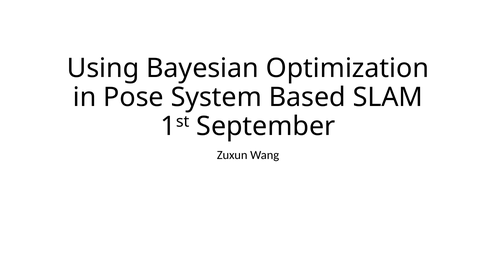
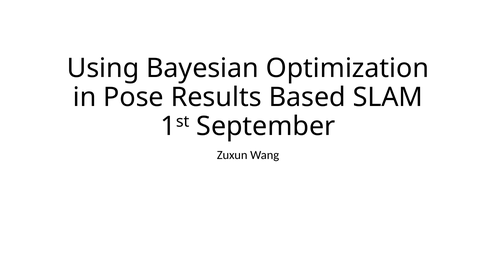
System: System -> Results (216, 97)
